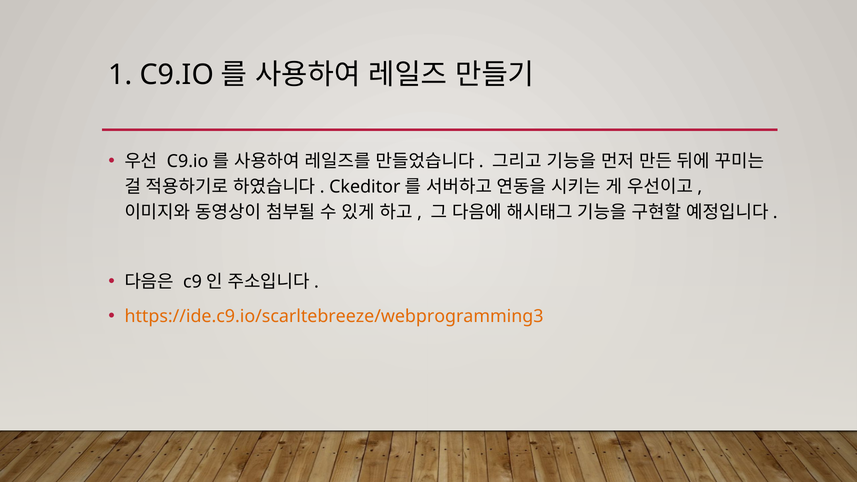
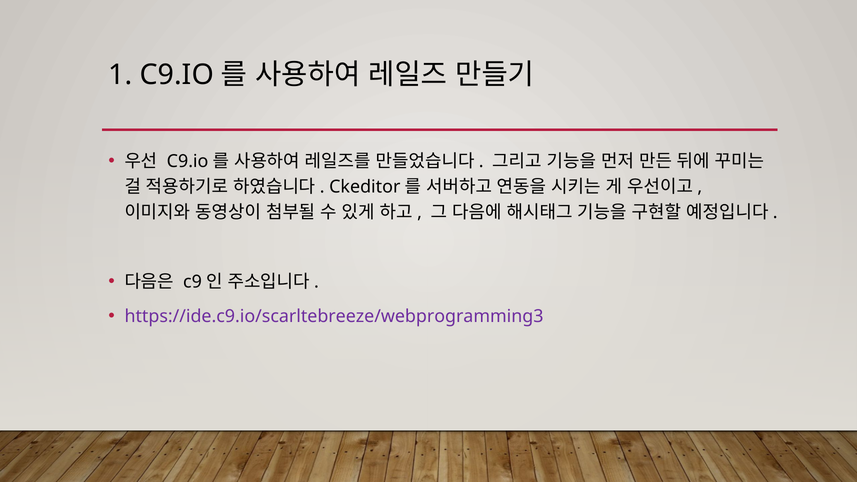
https://ide.c9.io/scarltebreeze/webprogramming3 colour: orange -> purple (334, 316)
